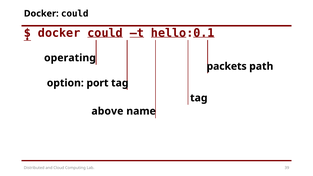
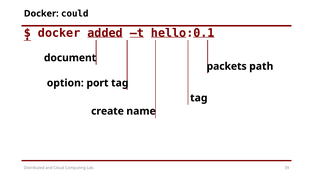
could: could -> added (105, 33)
operating: operating -> document (70, 58)
above: above -> create (107, 111)
